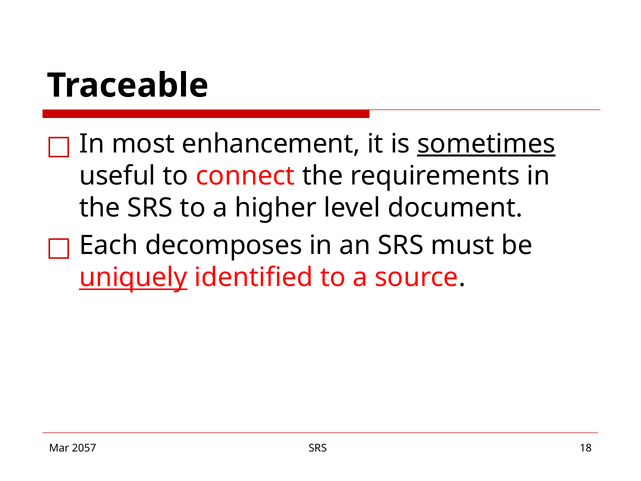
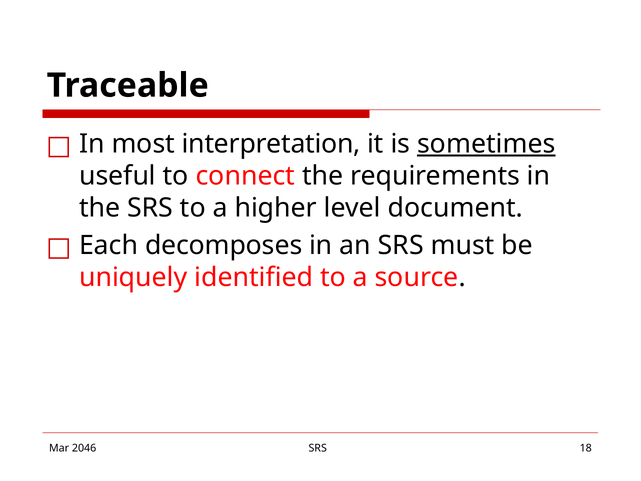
enhancement: enhancement -> interpretation (271, 144)
uniquely underline: present -> none (133, 277)
2057: 2057 -> 2046 (84, 448)
